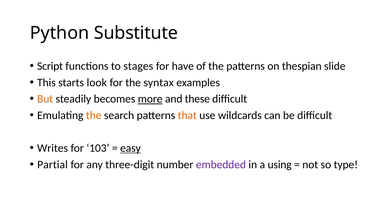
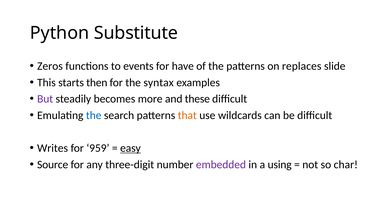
Script: Script -> Zeros (50, 66)
stages: stages -> events (138, 66)
thespian: thespian -> replaces (302, 66)
look: look -> then (97, 83)
But colour: orange -> purple (45, 99)
more underline: present -> none (150, 99)
the colour: orange -> blue (94, 115)
103: 103 -> 959 (98, 148)
Partial: Partial -> Source (53, 164)
type: type -> char (346, 164)
